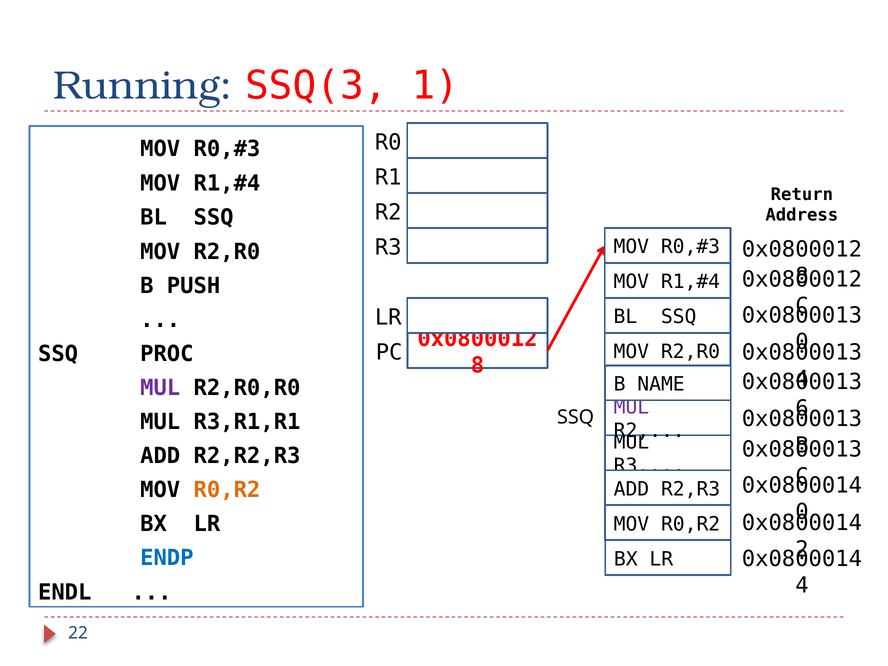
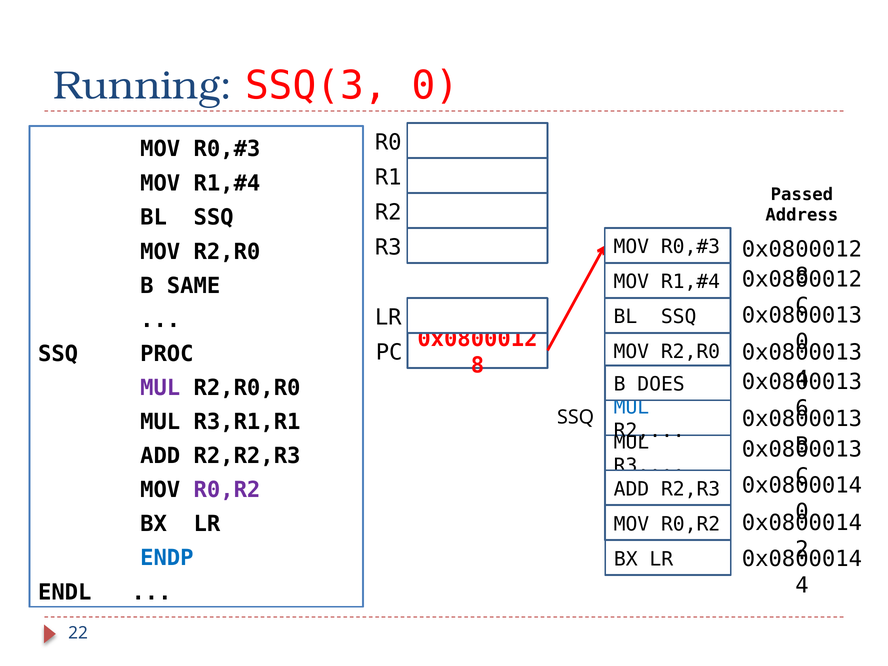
SSQ(3 1: 1 -> 0 (435, 86)
Return: Return -> Passed (802, 194)
PUSH: PUSH -> SAME (194, 286)
NAME: NAME -> DOES (661, 384)
MUL colour: purple -> blue (631, 407)
R0,R2 colour: orange -> purple (227, 490)
